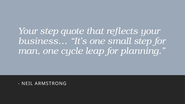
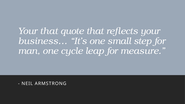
Your step: step -> that (49, 31)
planning: planning -> measure (143, 51)
